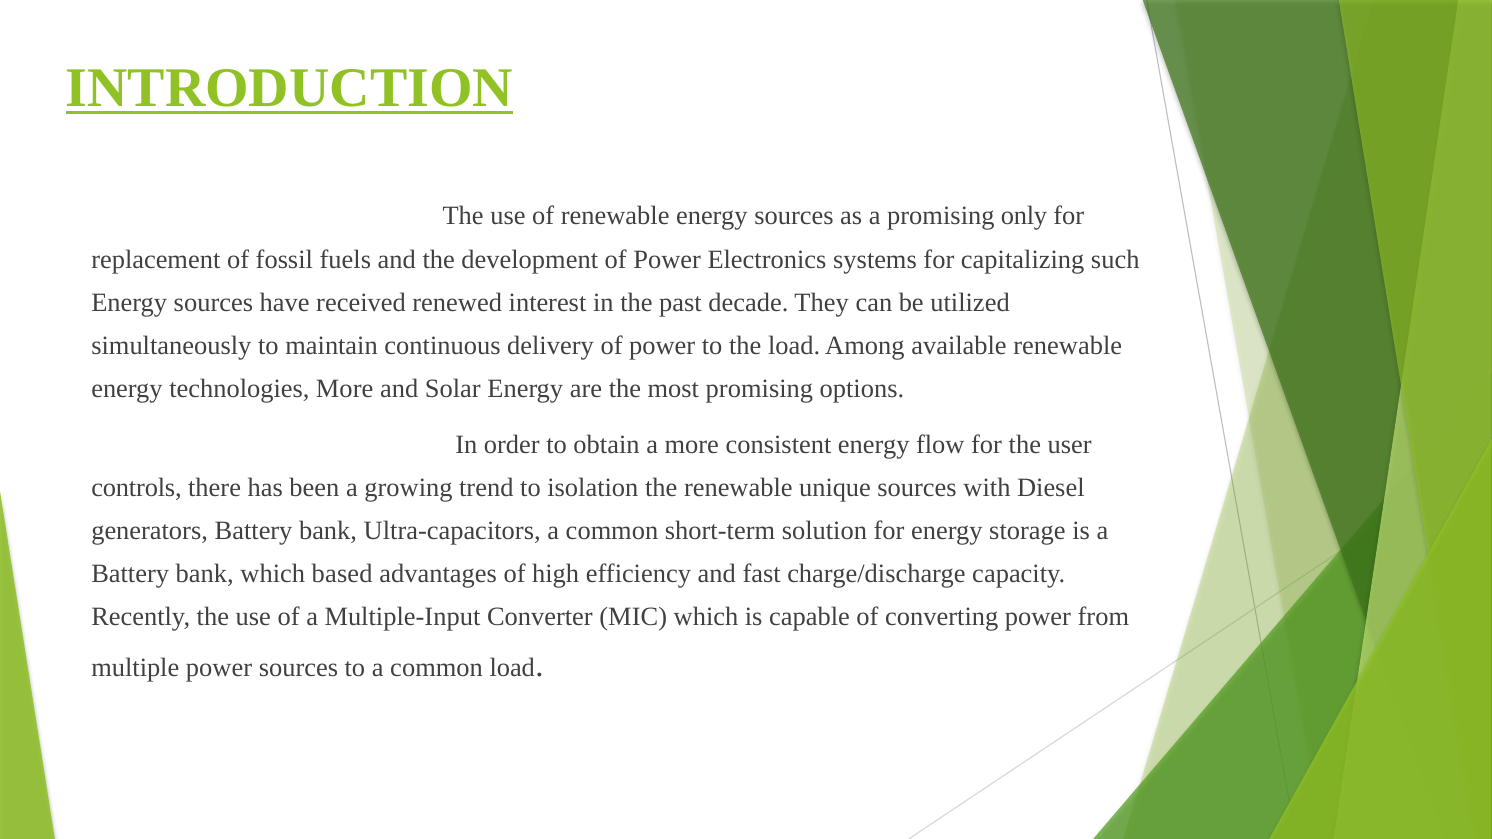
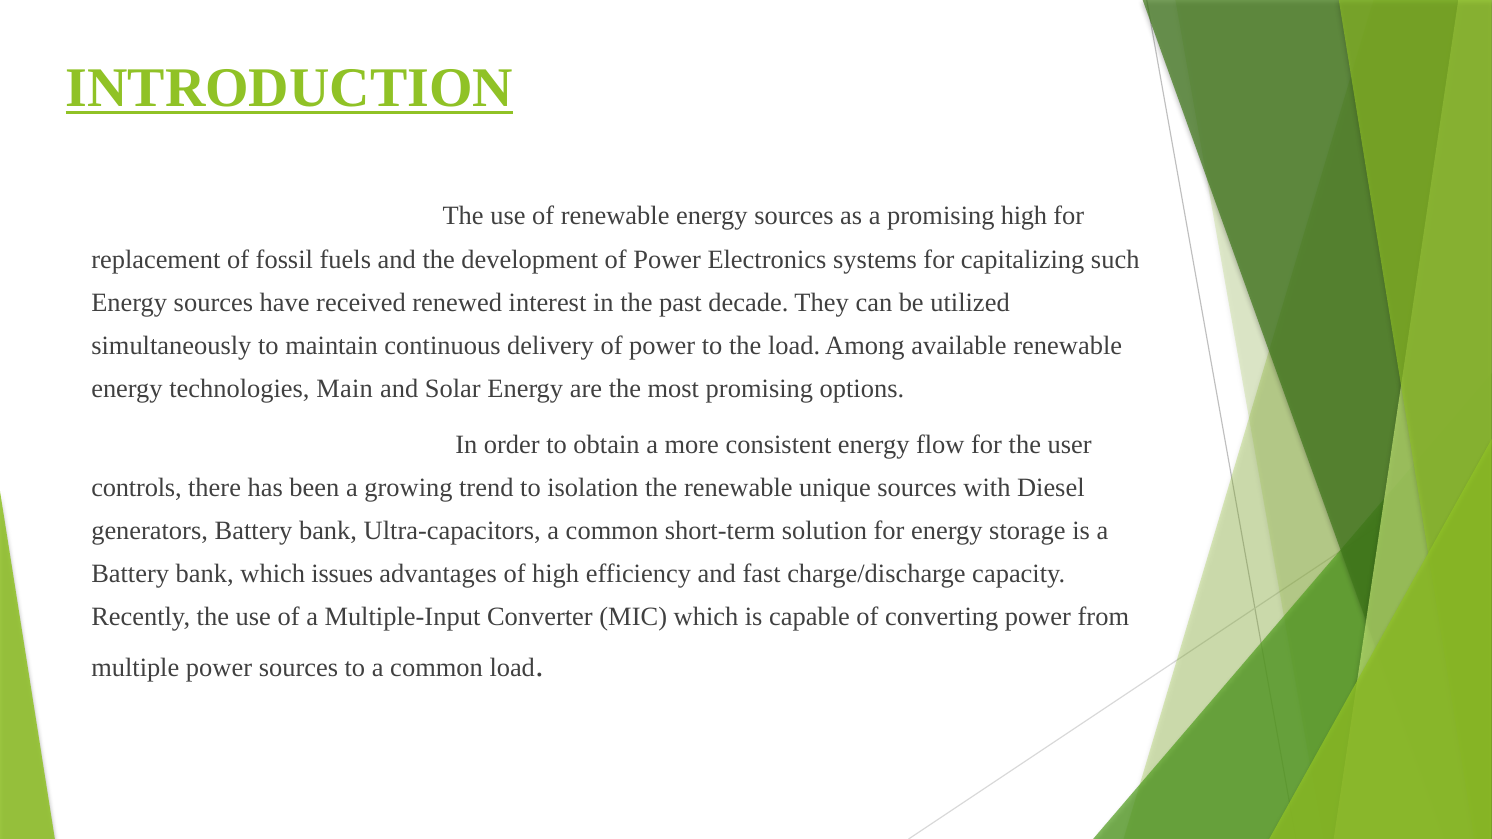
promising only: only -> high (1024, 216)
technologies More: More -> Main (345, 389)
based: based -> issues (342, 574)
